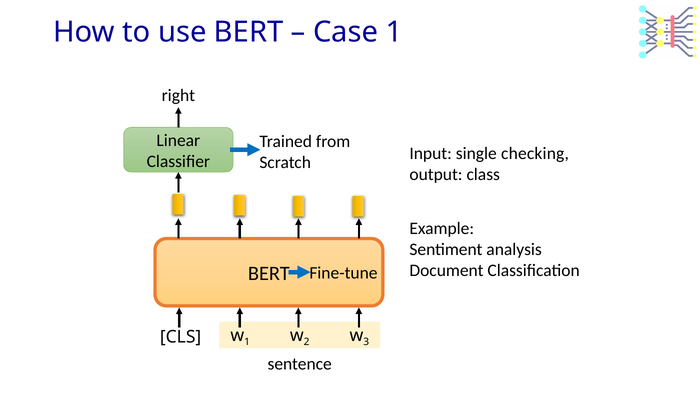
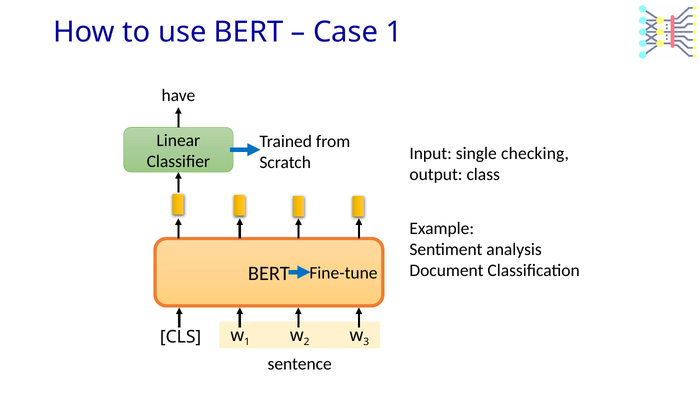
right: right -> have (178, 95)
